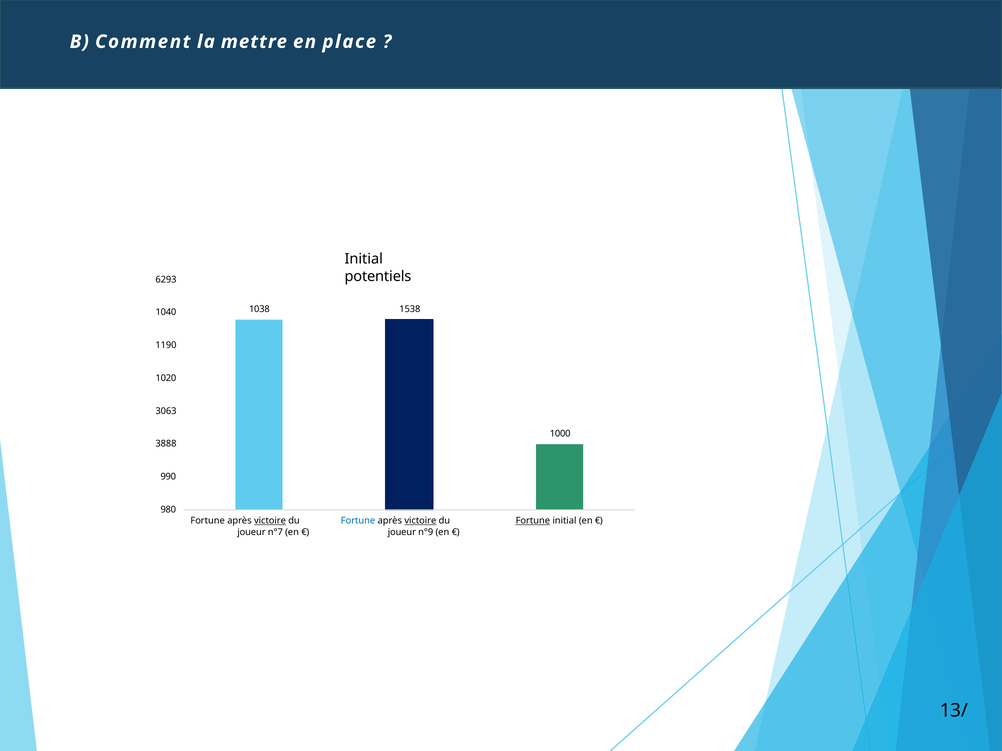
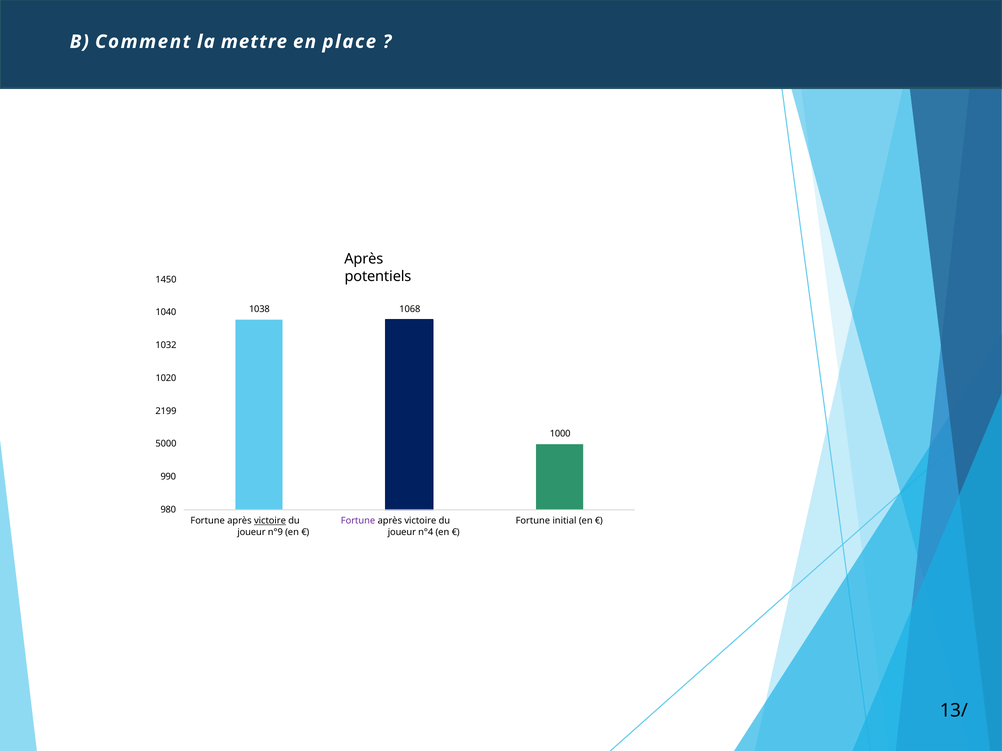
Initial: Initial -> Après (364, 259)
6293: 6293 -> 1450 (166, 280)
1538: 1538 -> 1068 (410, 309)
1190: 1190 -> 1032 (166, 345)
3063: 3063 -> 2199 (166, 412)
3888: 3888 -> 5000 (166, 444)
Fortune colour: blue -> purple (358, 521)
victoire underline: present -> none (420, 521)
Fortune underline: present -> none (533, 521)
n°7: n°7 -> n°9 (275, 533)
n°9: n°9 -> n°4 (426, 533)
